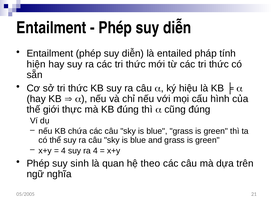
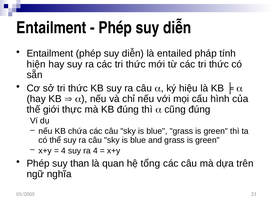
sinh: sinh -> than (80, 163)
theo: theo -> tổng (150, 163)
